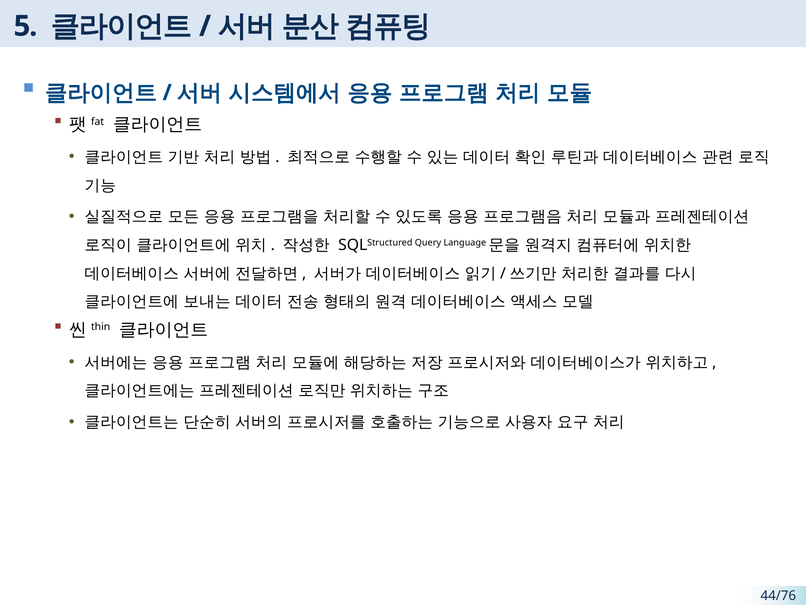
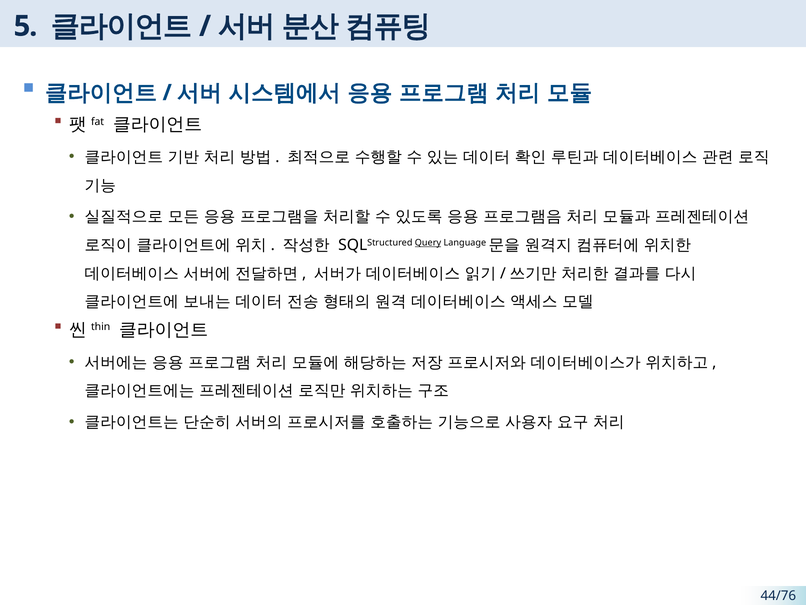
Query underline: none -> present (428, 242)
